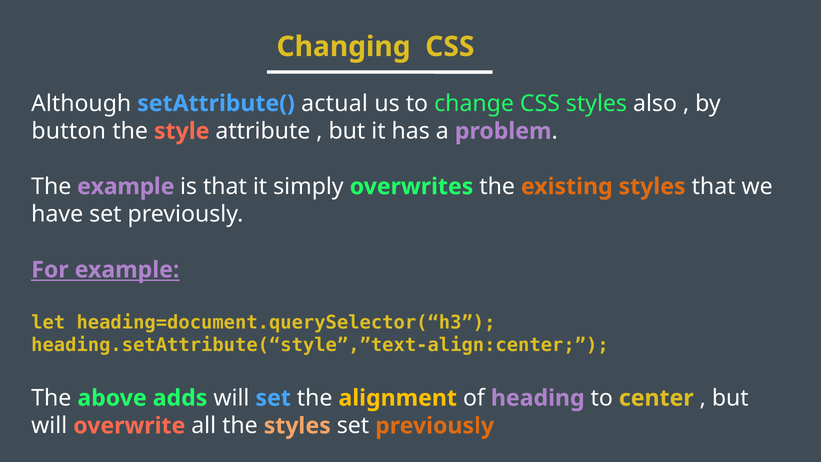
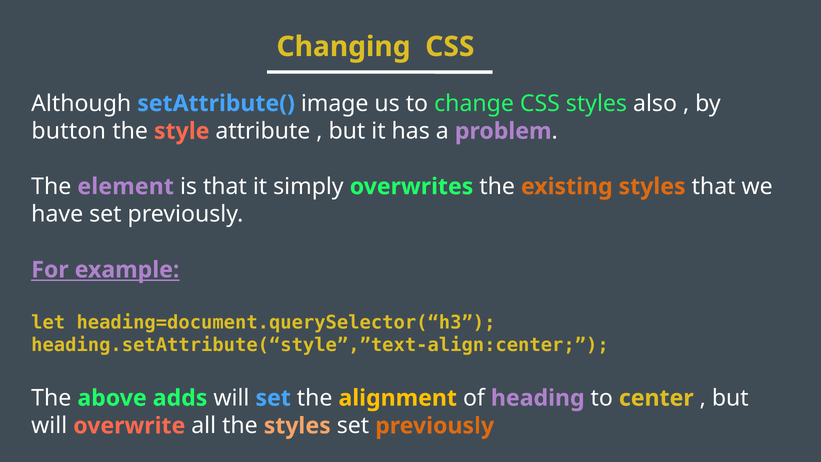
actual: actual -> image (335, 103)
The example: example -> element (126, 187)
